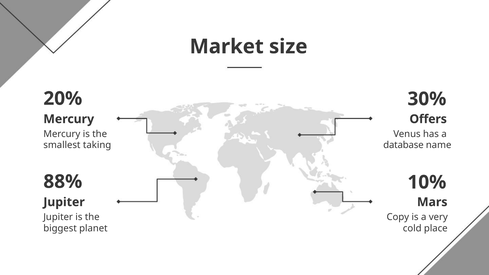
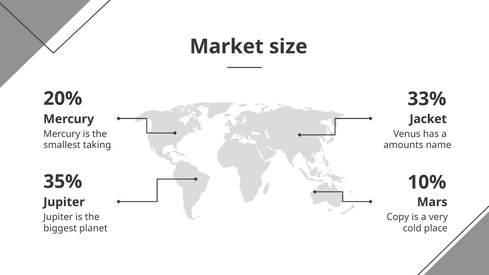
30%: 30% -> 33% (427, 99)
Offers: Offers -> Jacket (428, 119)
database: database -> amounts (403, 145)
88%: 88% -> 35% (63, 182)
